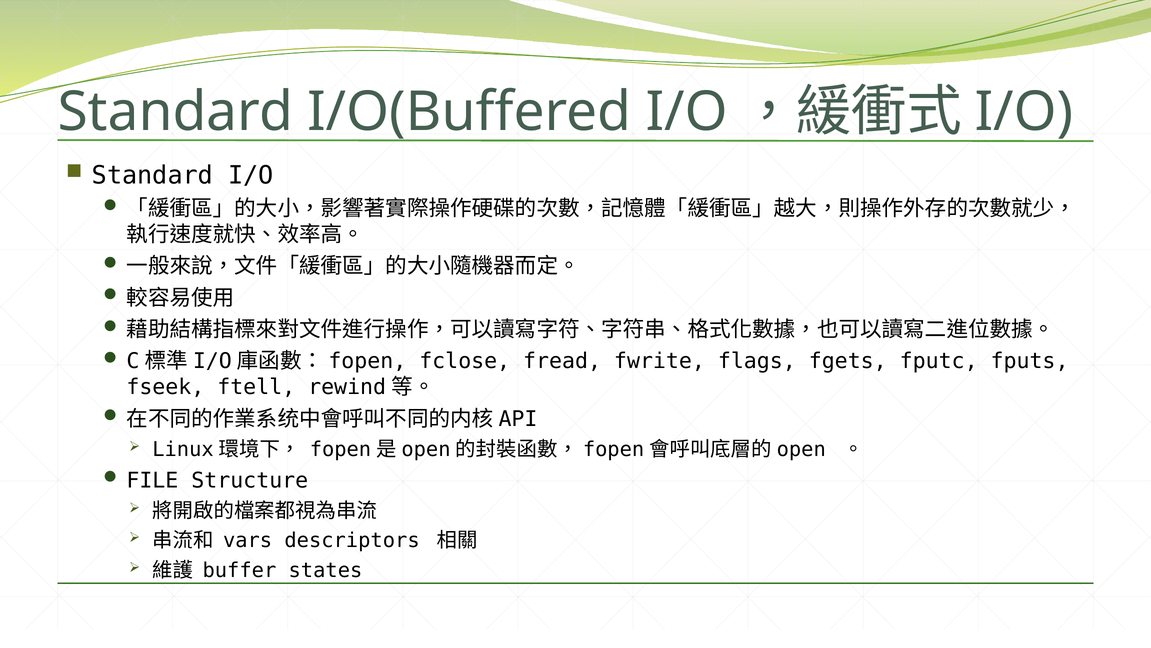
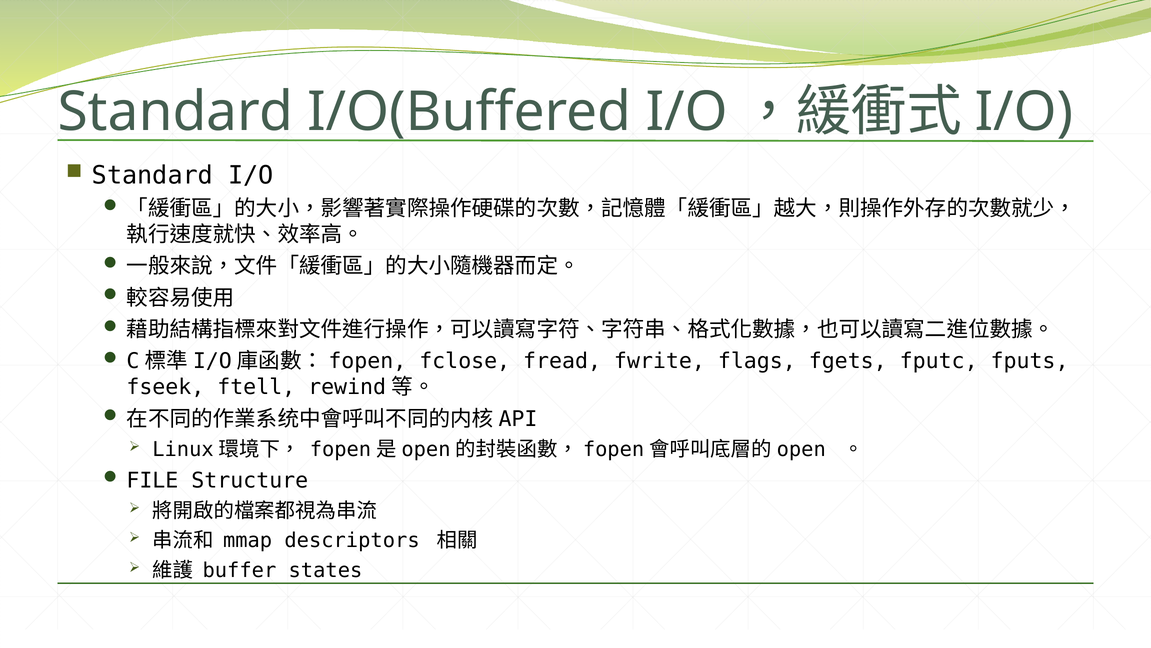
vars: vars -> mmap (248, 540)
